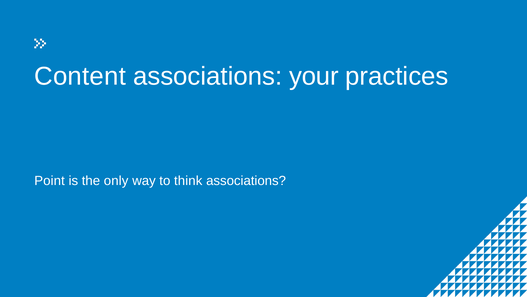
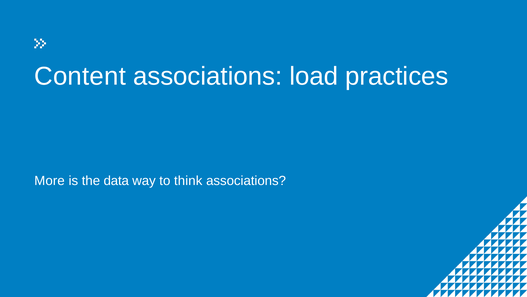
your: your -> load (314, 76)
Point: Point -> More (50, 180)
only: only -> data (116, 180)
